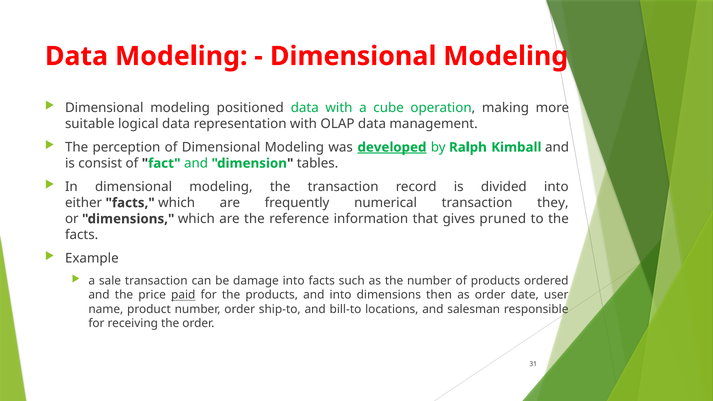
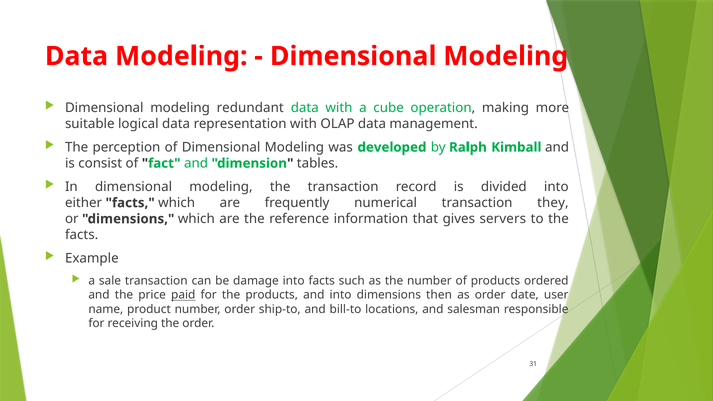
positioned: positioned -> redundant (250, 108)
developed underline: present -> none (392, 147)
pruned: pruned -> servers (503, 219)
